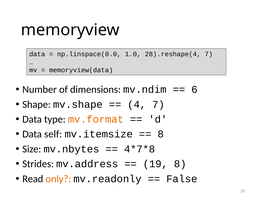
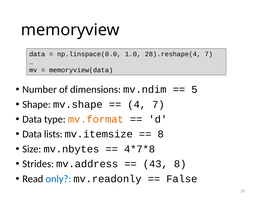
6: 6 -> 5 (194, 89)
self: self -> lists (53, 134)
19: 19 -> 43 (155, 164)
only colour: orange -> blue (58, 178)
